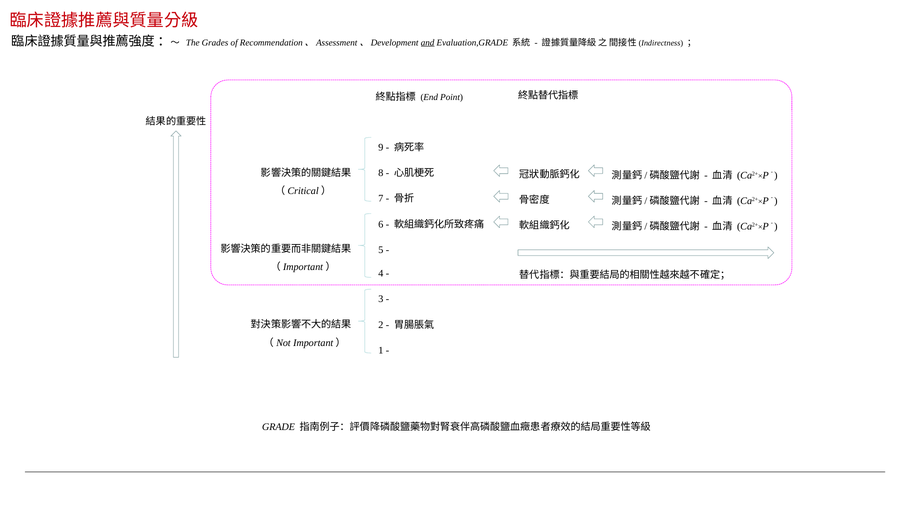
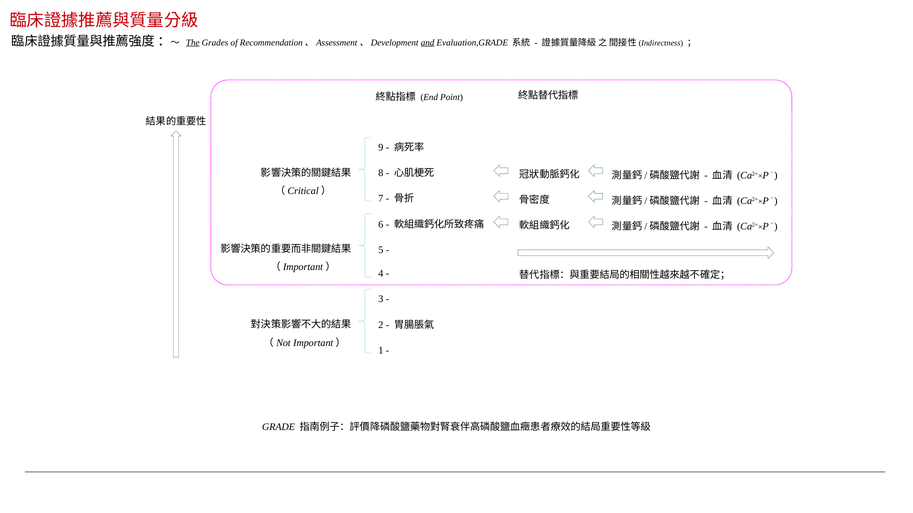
The underline: none -> present (193, 43)
